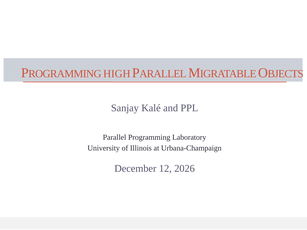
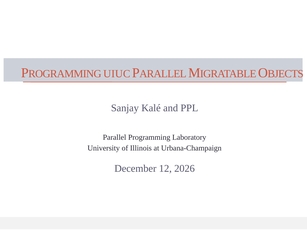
HIGH: HIGH -> UIUC (117, 74)
